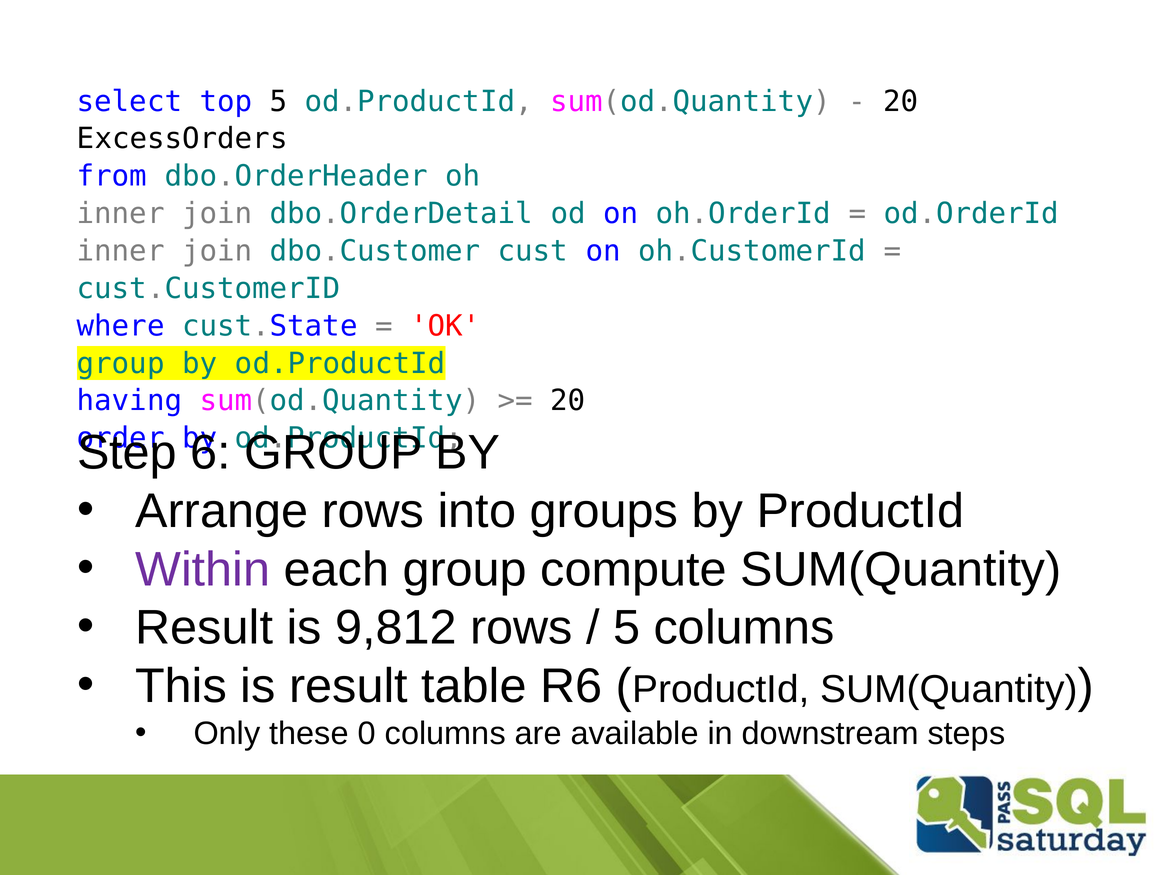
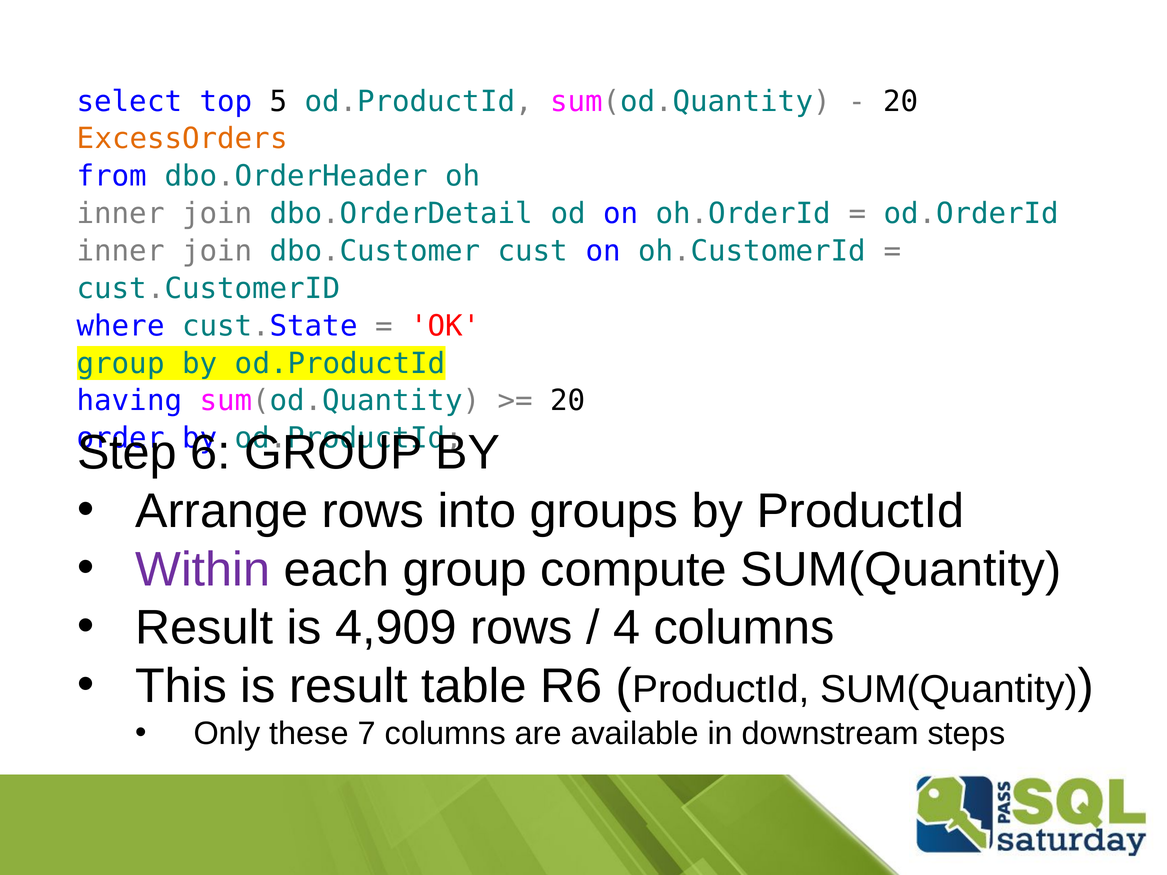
ExcessOrders colour: black -> orange (182, 139)
9,812: 9,812 -> 4,909 (396, 628)
5: 5 -> 4 (627, 628)
0: 0 -> 7 (367, 734)
